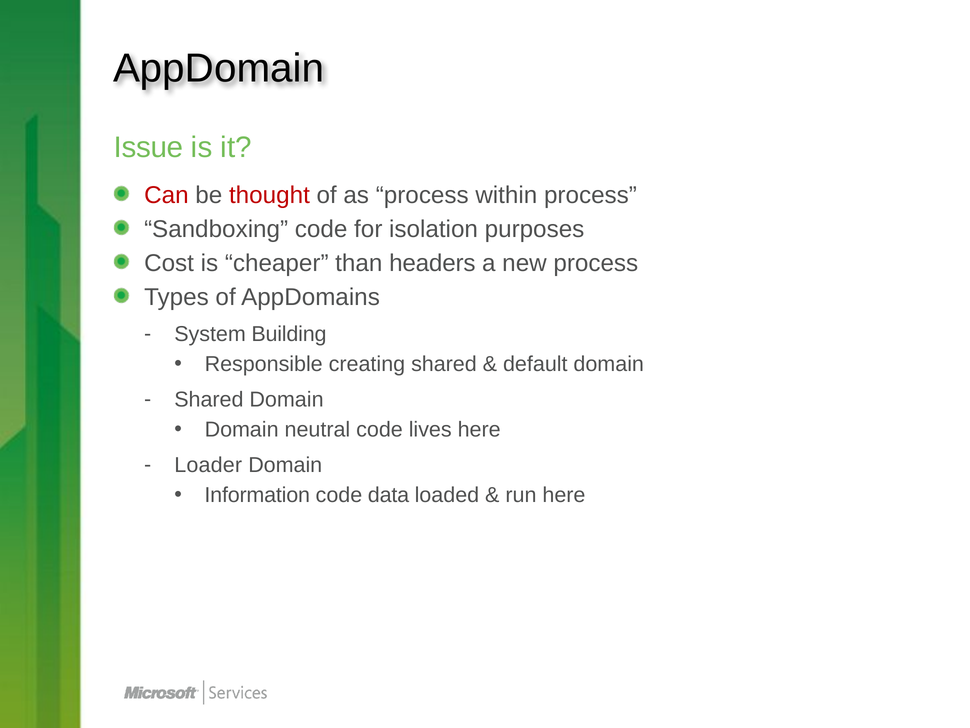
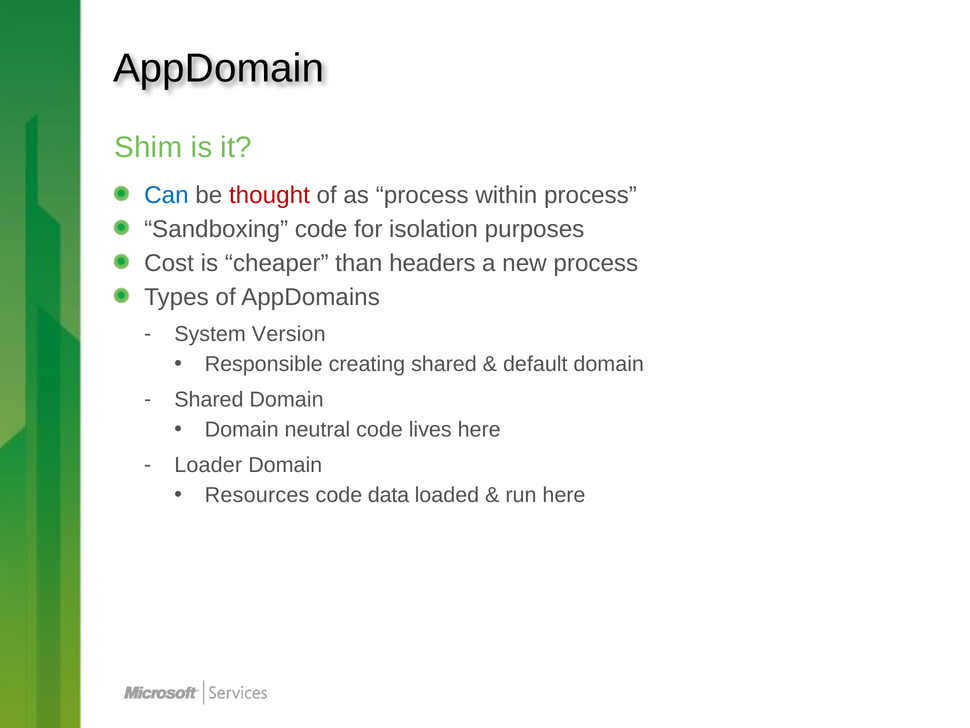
Issue: Issue -> Shim (148, 147)
Can colour: red -> blue (166, 195)
Building: Building -> Version (289, 334)
Information: Information -> Resources (257, 495)
